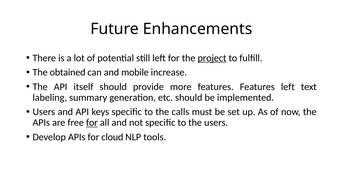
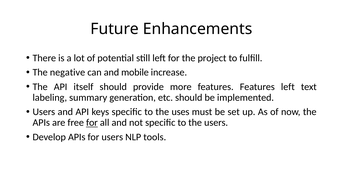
project underline: present -> none (212, 58)
obtained: obtained -> negative (68, 72)
calls: calls -> uses (180, 112)
for cloud: cloud -> users (112, 137)
